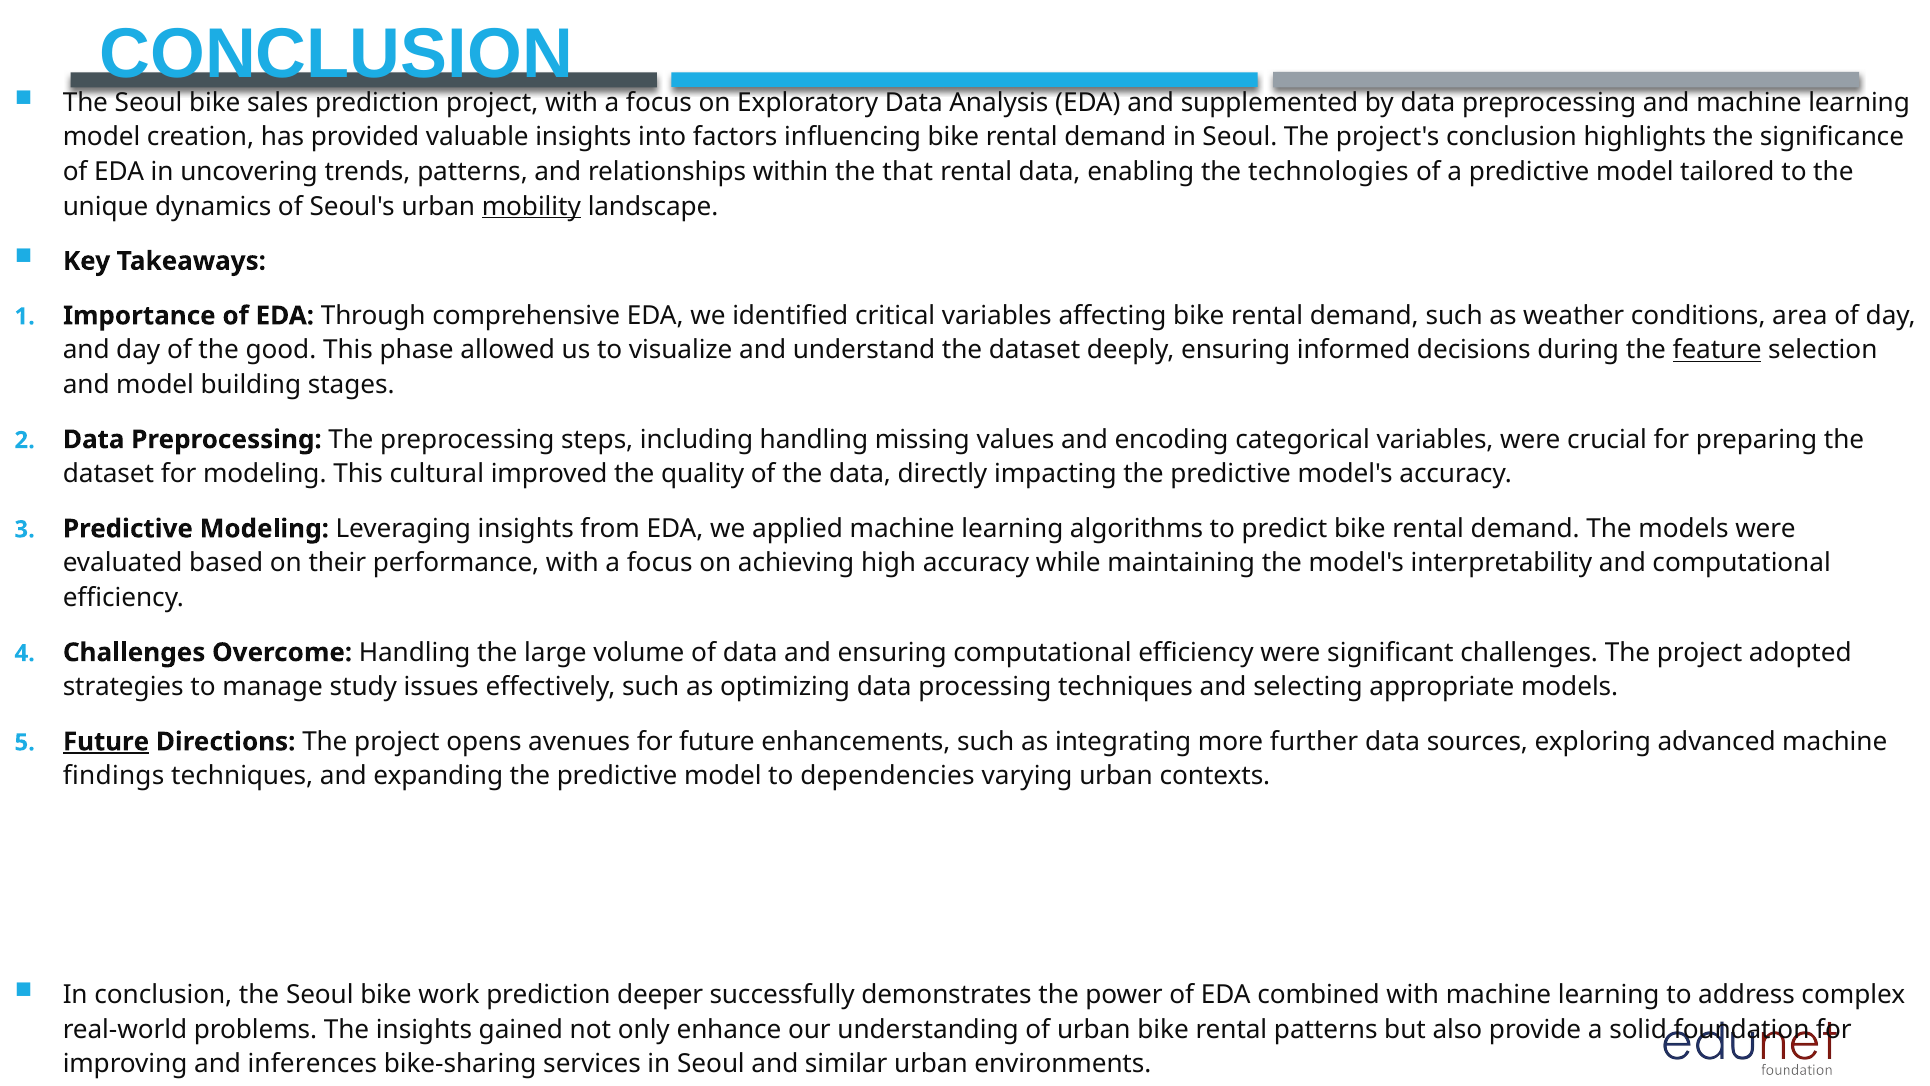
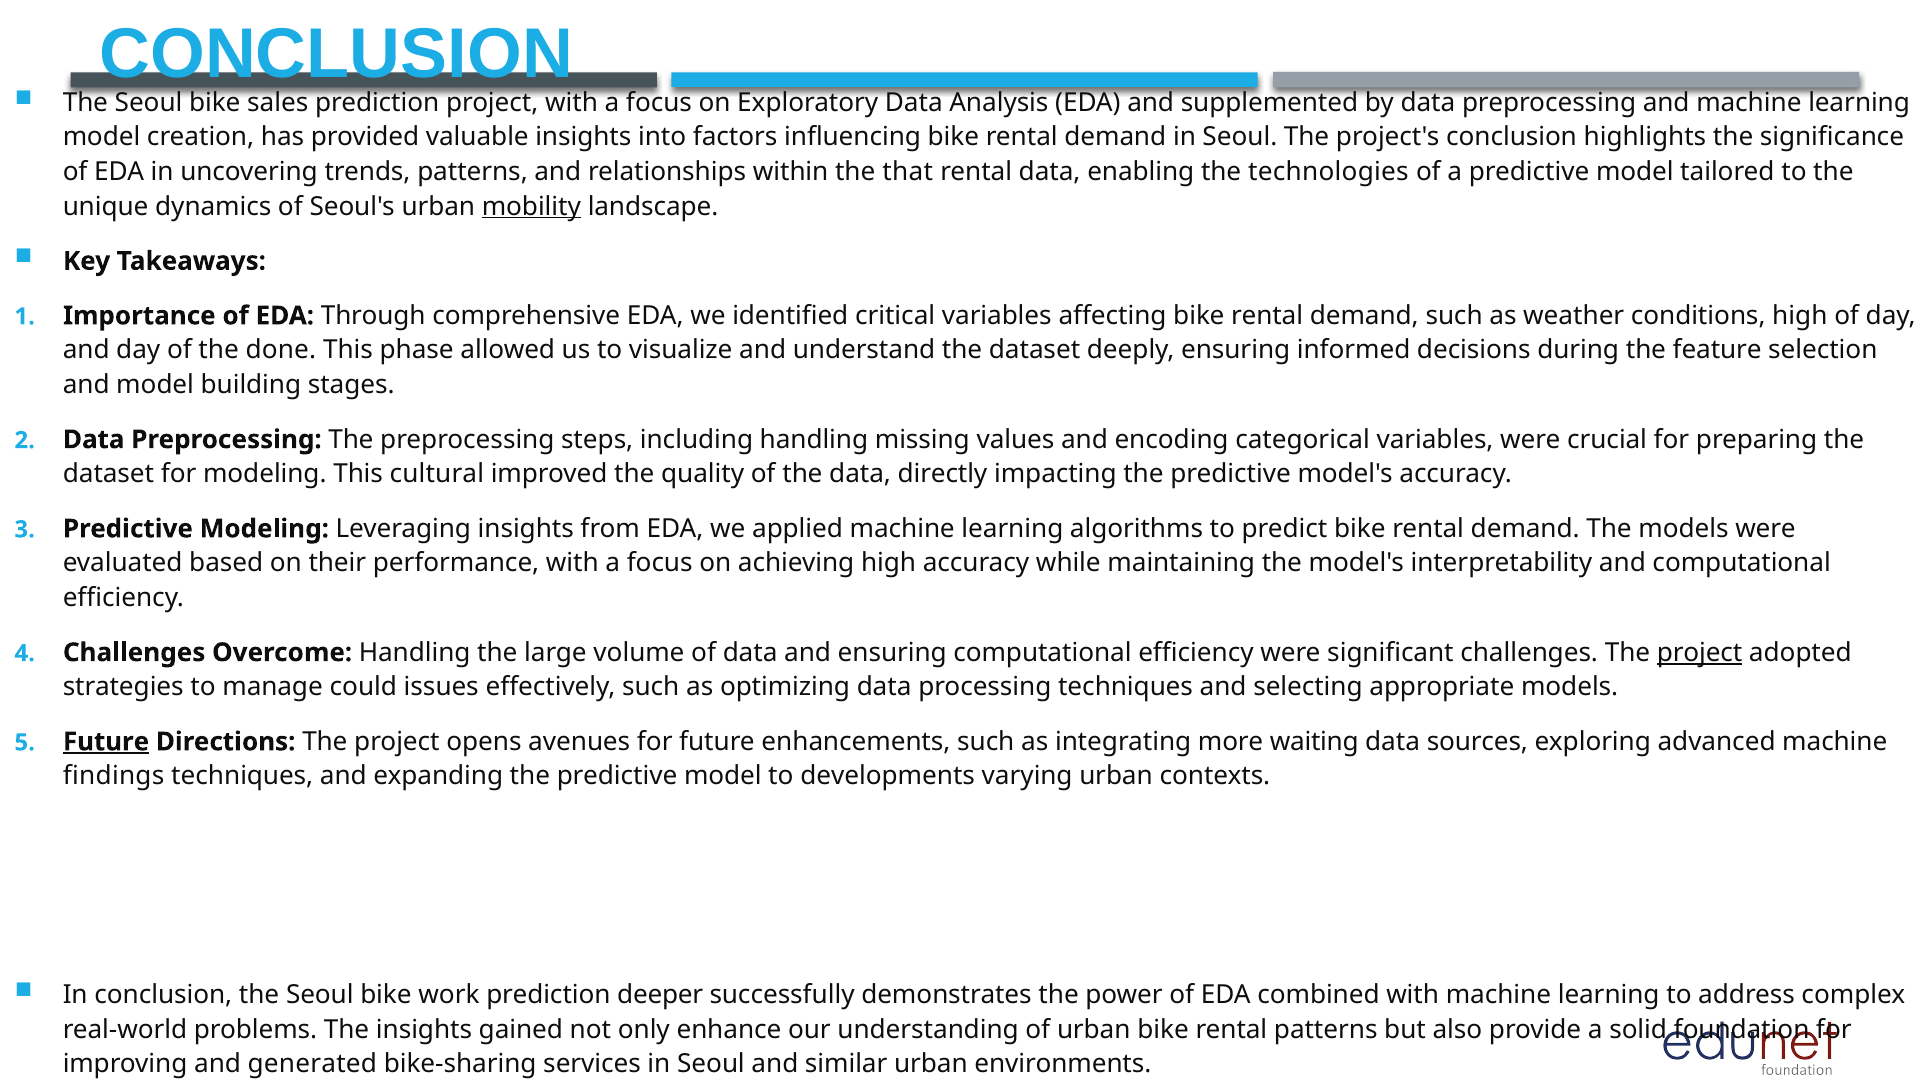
conditions area: area -> high (1800, 316)
good: good -> done (281, 350)
feature underline: present -> none (1717, 350)
project underline: none -> present (1700, 652)
study: study -> could (363, 687)
further: further -> waiting (1314, 741)
dependencies: dependencies -> developments (888, 776)
inferences: inferences -> generated (312, 1064)
